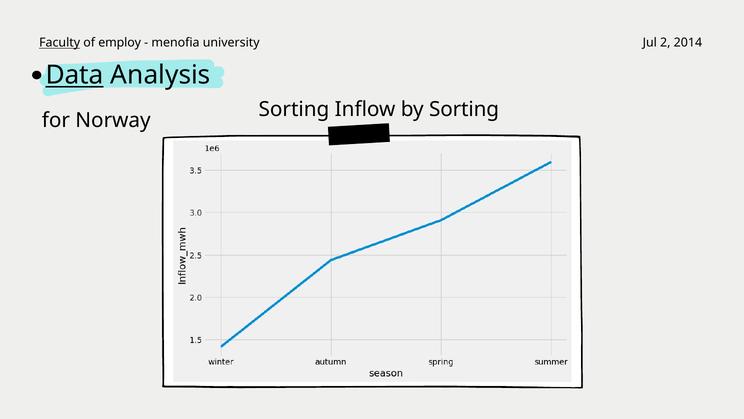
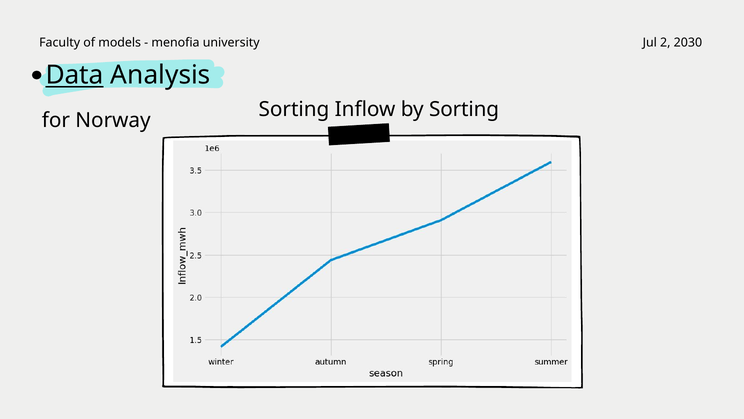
Faculty underline: present -> none (60, 43)
employ: employ -> models (120, 43)
2014: 2014 -> 2030 (688, 43)
